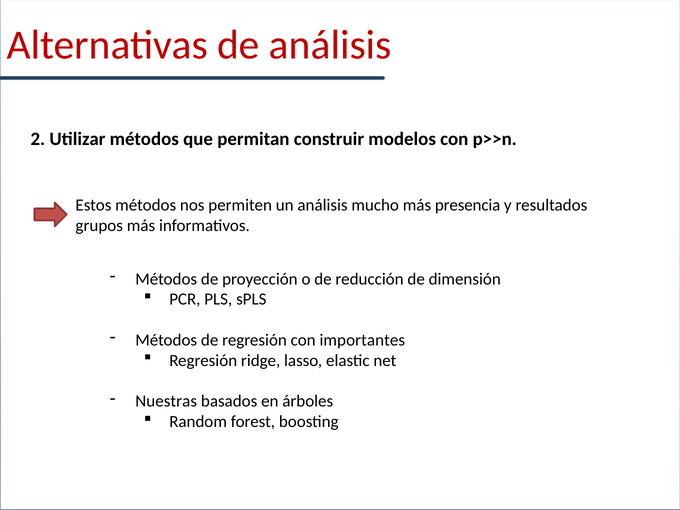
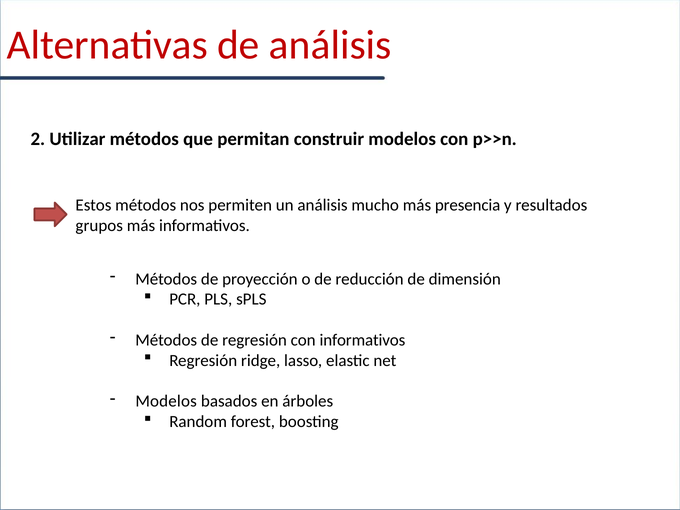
con importantes: importantes -> informativos (362, 340)
Nuestras: Nuestras -> Modelos (166, 401)
